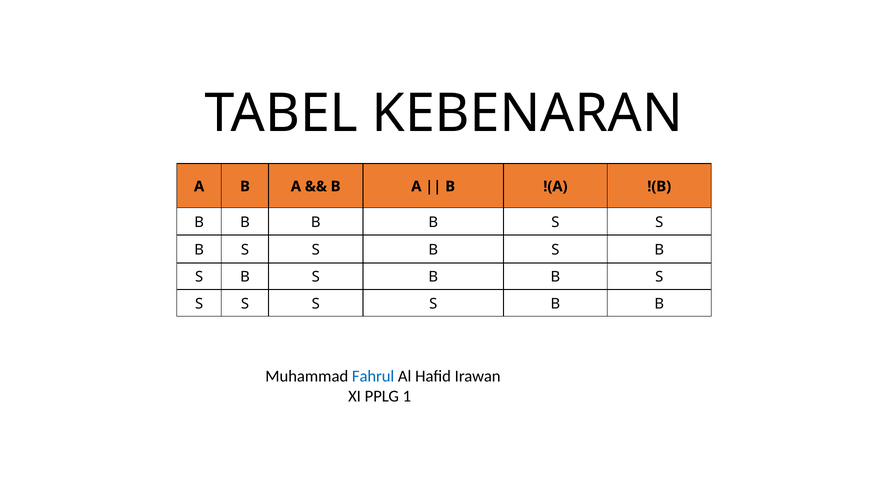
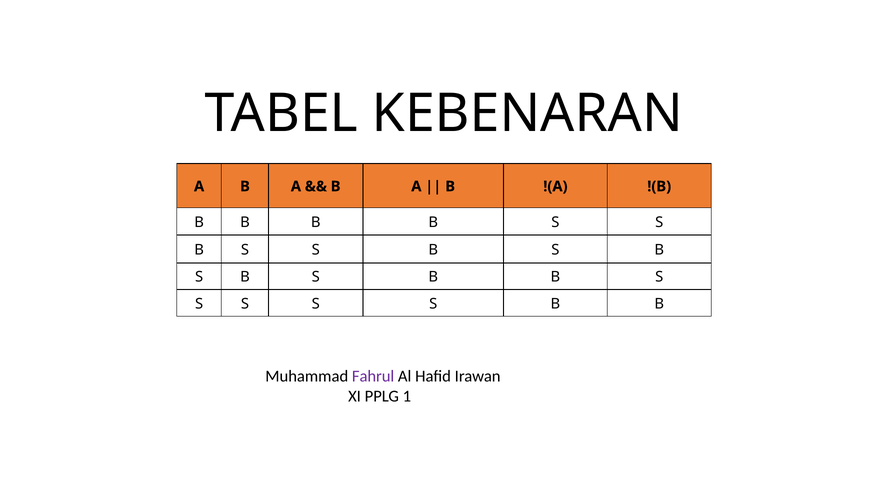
Fahrul colour: blue -> purple (373, 377)
